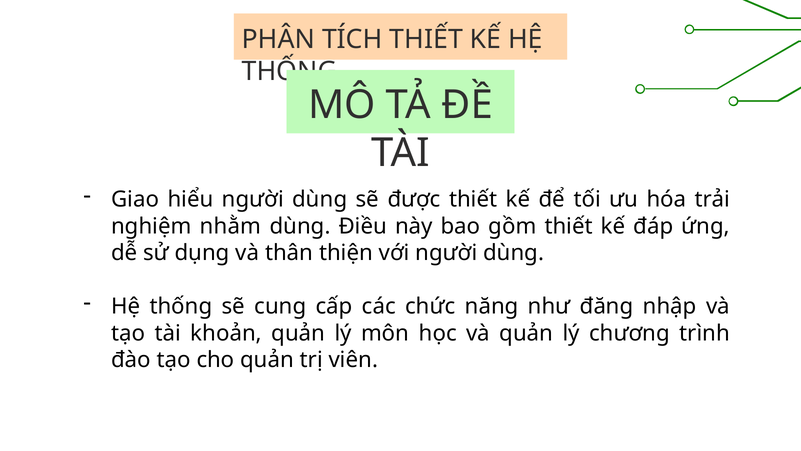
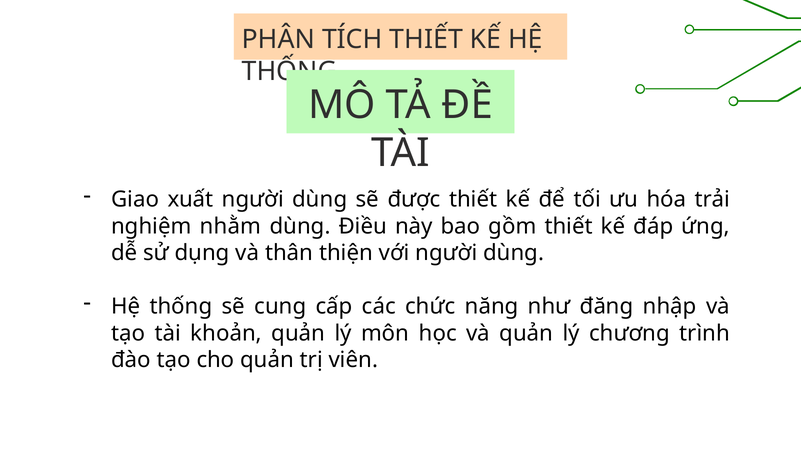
hiểu: hiểu -> xuất (190, 199)
